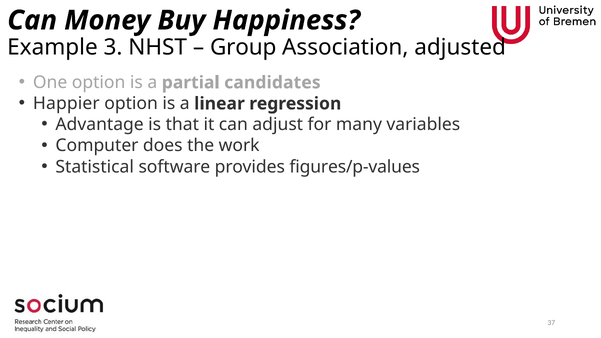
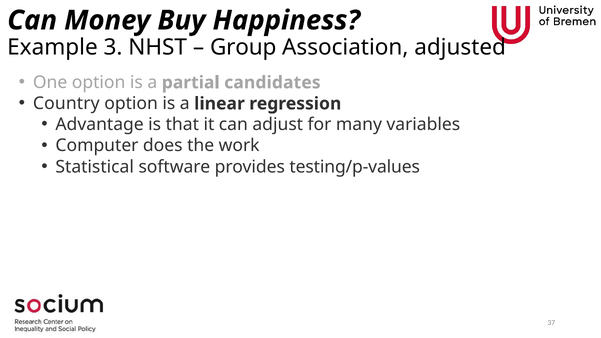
Happier: Happier -> Country (66, 104)
figures/p-values: figures/p-values -> testing/p-values (355, 167)
